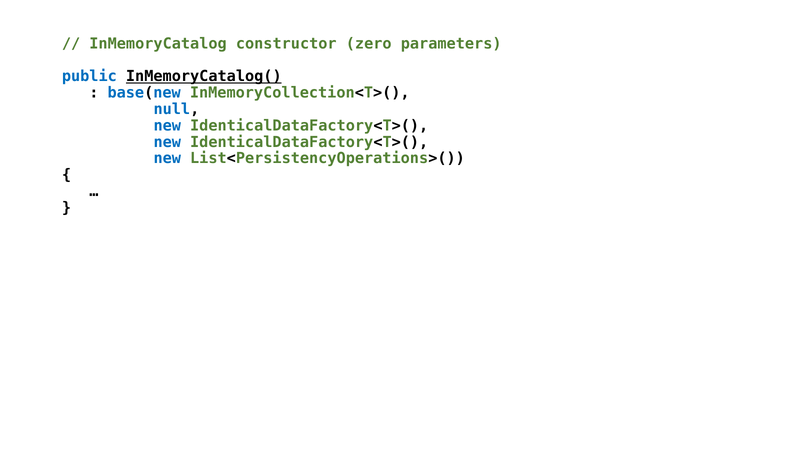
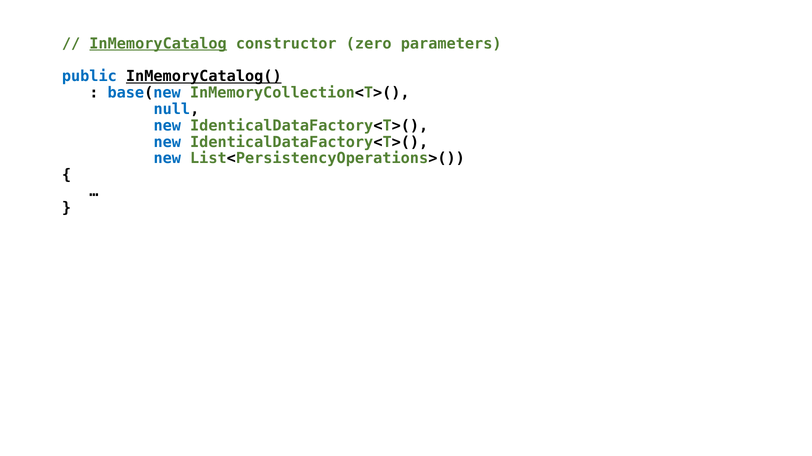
InMemoryCatalog underline: none -> present (158, 44)
